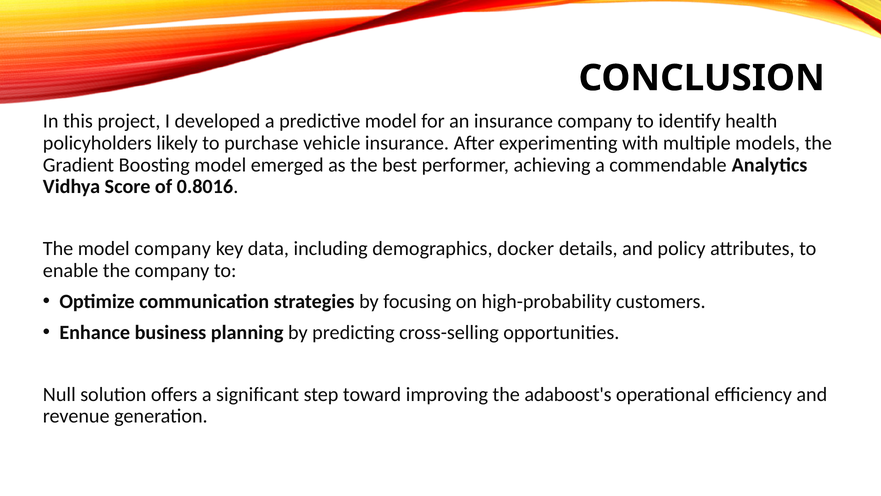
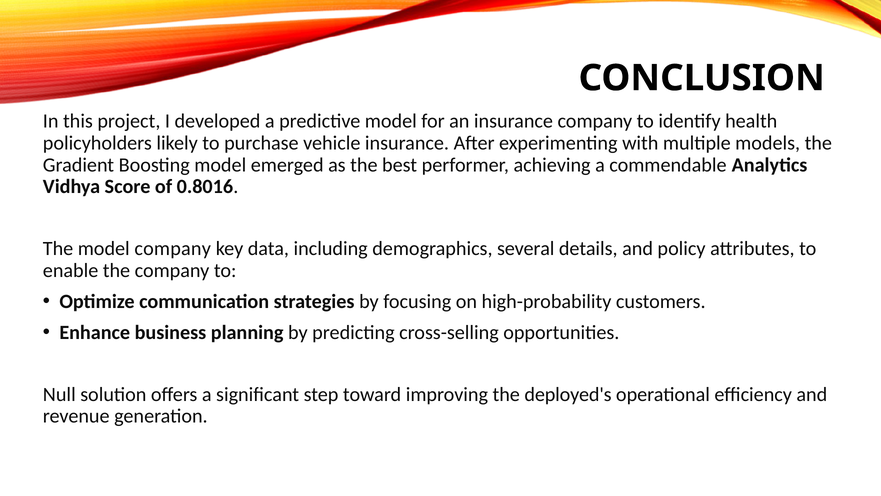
docker: docker -> several (526, 248)
adaboost's: adaboost's -> deployed's (568, 394)
